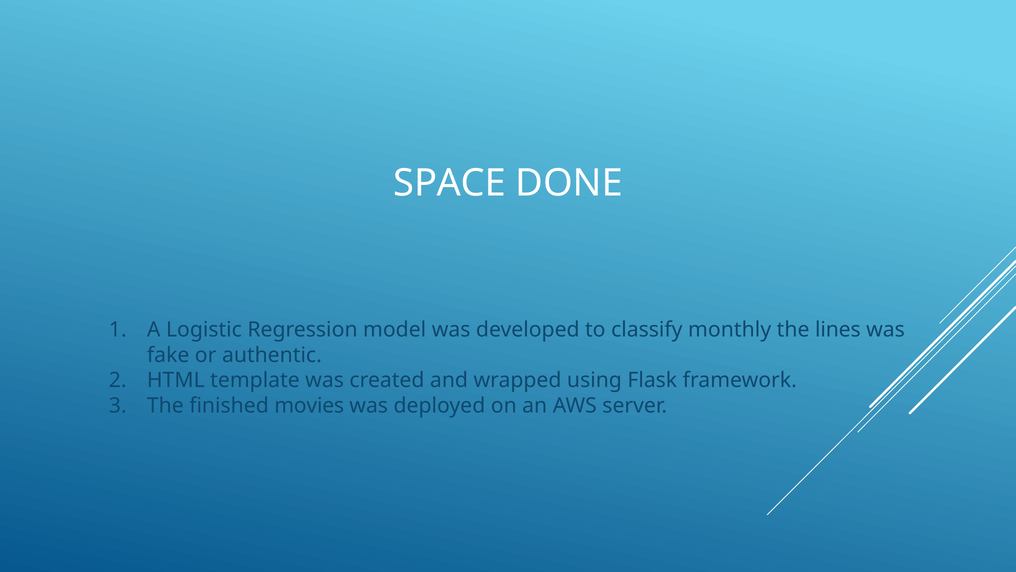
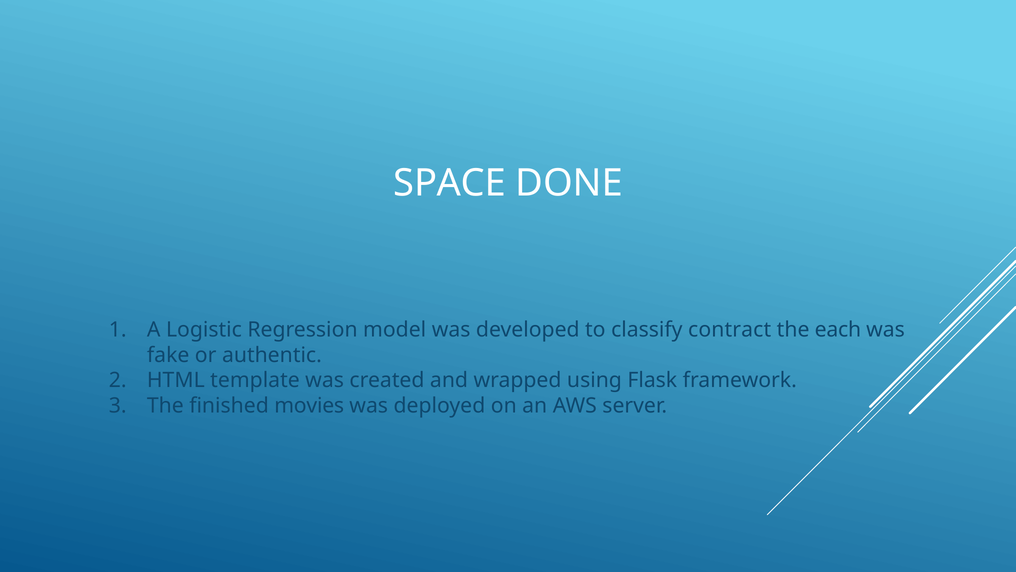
monthly: monthly -> contract (730, 329)
lines: lines -> each (838, 329)
